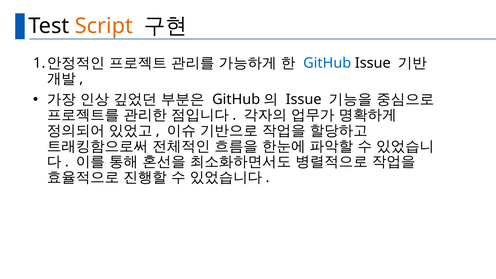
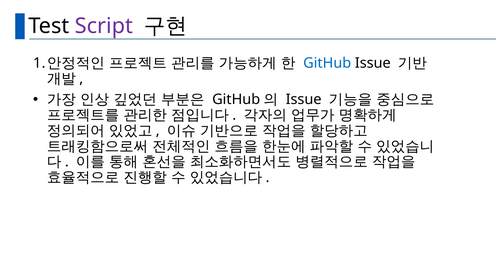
Script colour: orange -> purple (104, 26)
